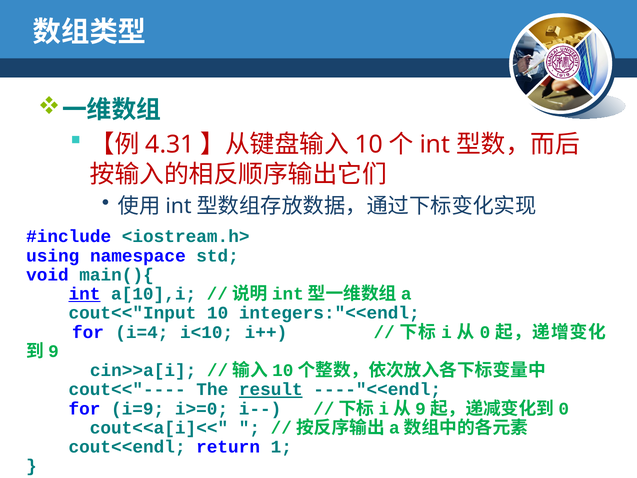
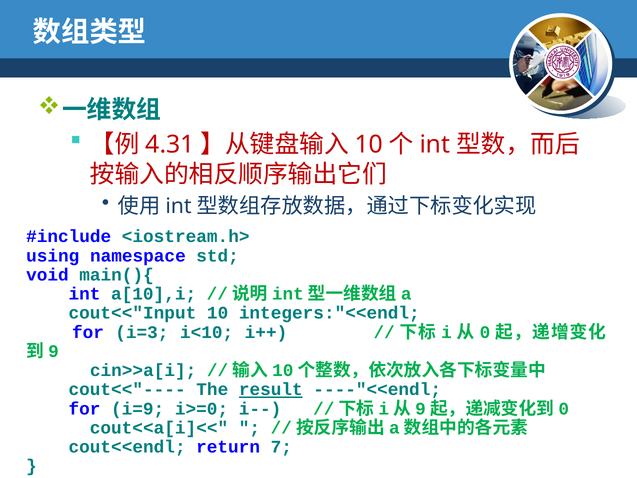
int underline: present -> none (85, 294)
i=4: i=4 -> i=3 (142, 332)
1: 1 -> 7 (281, 447)
